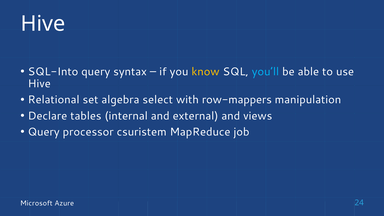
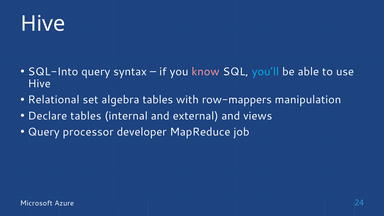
know colour: yellow -> pink (206, 72)
algebra select: select -> tables (158, 100)
csuristem: csuristem -> developer (142, 132)
